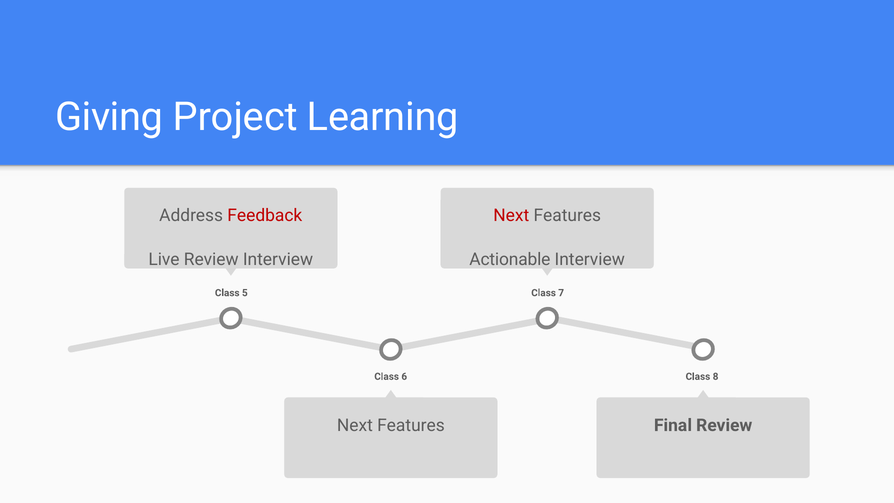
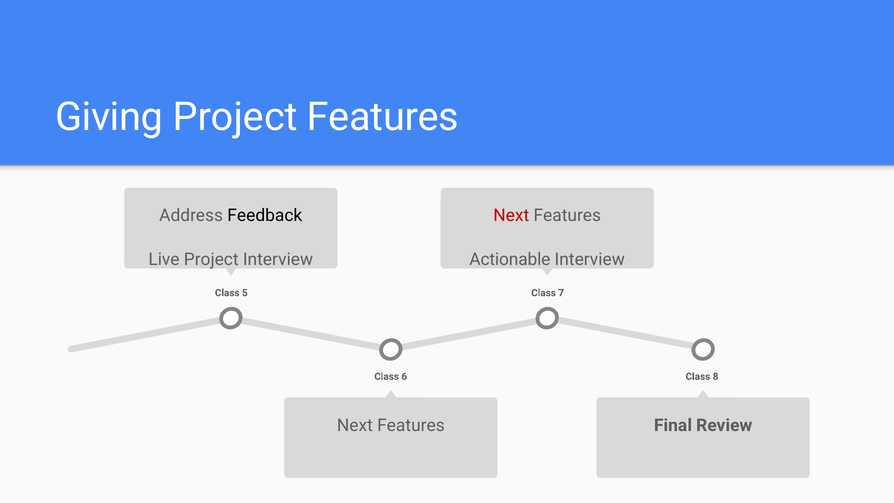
Project Learning: Learning -> Features (383, 117)
Feedback colour: red -> black (265, 216)
Live Review: Review -> Project (211, 260)
